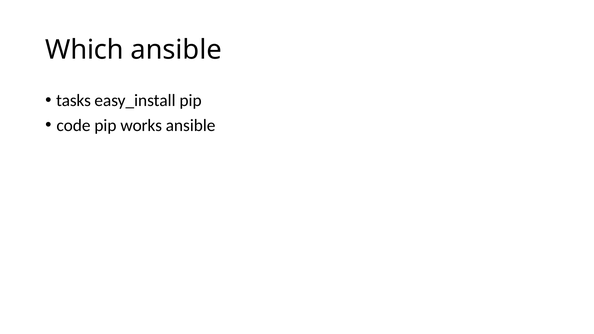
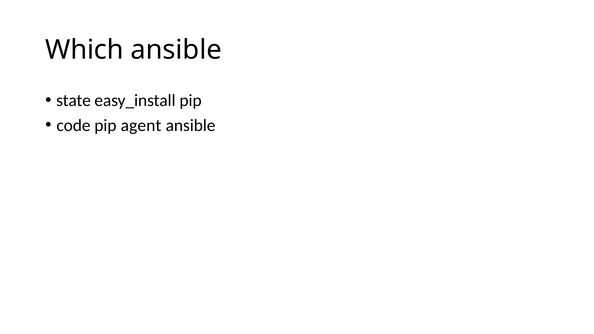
tasks: tasks -> state (74, 100)
works: works -> agent (141, 125)
